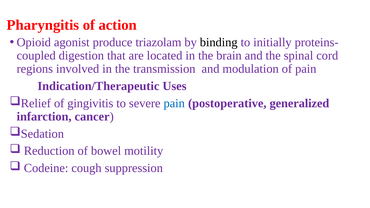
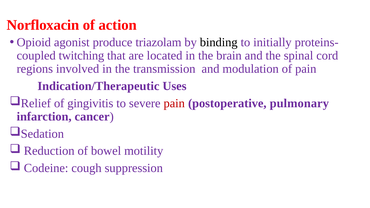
Pharyngitis: Pharyngitis -> Norfloxacin (43, 25)
digestion: digestion -> twitching (81, 56)
pain colour: blue -> red (174, 103)
generalized: generalized -> pulmonary (299, 103)
